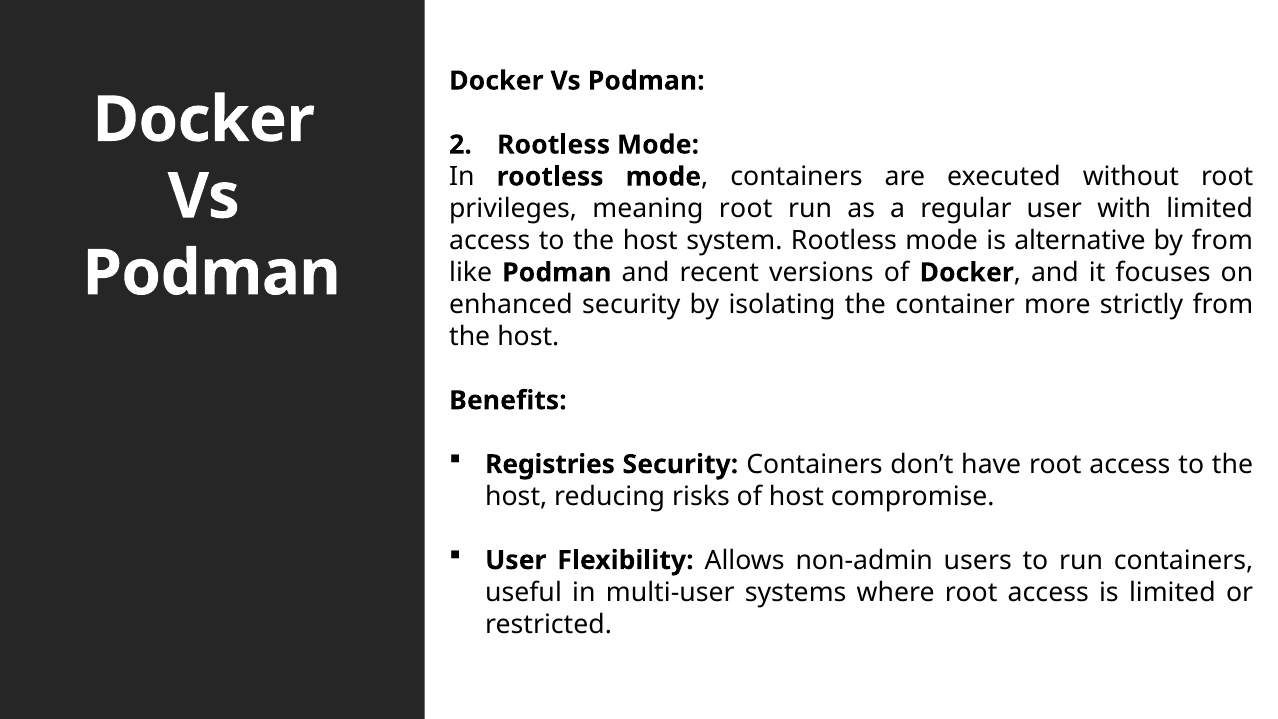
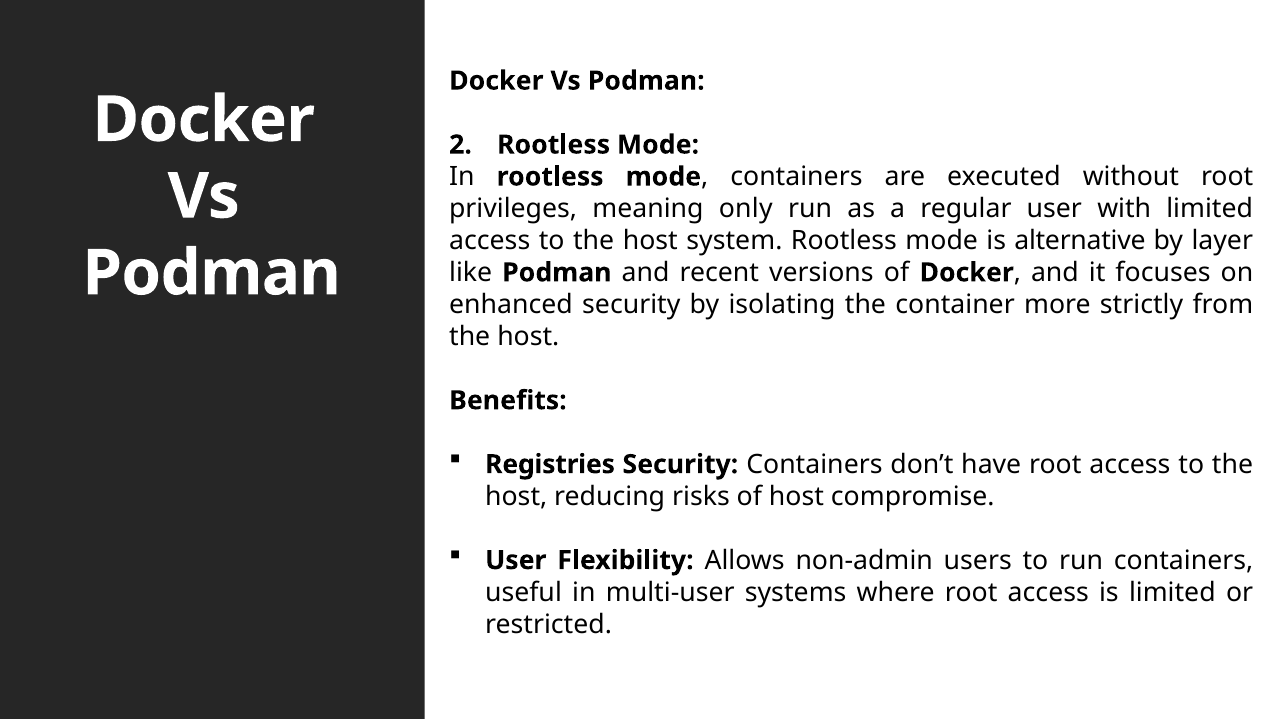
meaning root: root -> only (746, 209)
by from: from -> layer (1222, 241)
